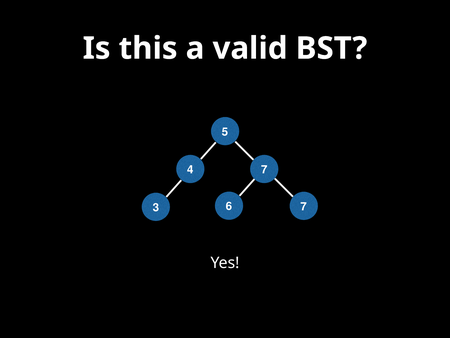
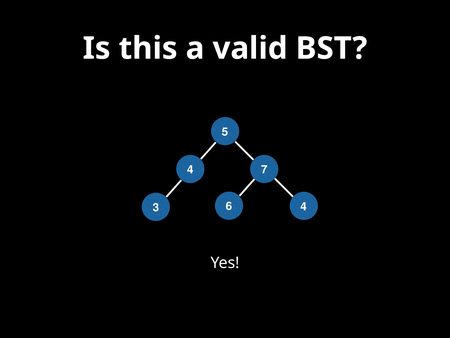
7: 7 -> 4 (304, 206)
